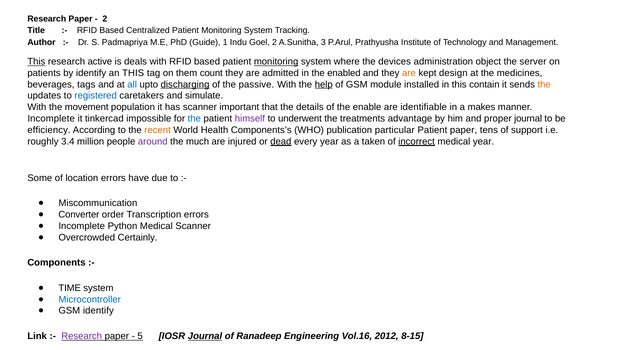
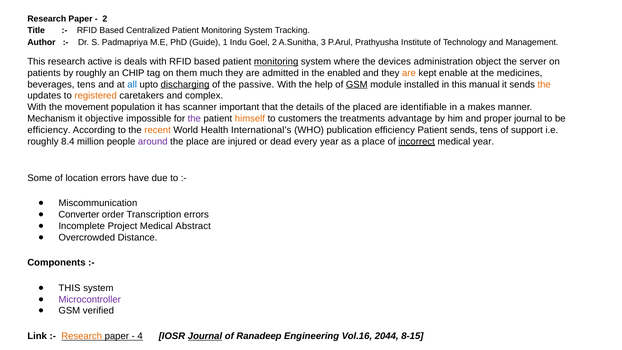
This underline: present -> none (36, 62)
by identify: identify -> roughly (91, 73)
an THIS: THIS -> CHIP (133, 73)
count: count -> much (211, 73)
design: design -> enable (453, 73)
beverages tags: tags -> tens (86, 84)
help underline: present -> none (324, 84)
GSM underline: none -> present (357, 84)
contain: contain -> manual (484, 84)
registered colour: blue -> orange (96, 96)
simulate: simulate -> complex (204, 96)
enable: enable -> placed (367, 107)
Incomplete: Incomplete -> Mechanism (51, 119)
tinkercad: tinkercad -> objective (104, 119)
the colour: blue -> purple (194, 119)
himself colour: purple -> orange (250, 119)
underwent: underwent -> customers (300, 119)
Components’s: Components’s -> International’s (261, 130)
publication particular: particular -> efficiency (395, 130)
Patient paper: paper -> sends (464, 130)
3.4: 3.4 -> 8.4 (68, 141)
the much: much -> place (198, 141)
dead underline: present -> none (281, 141)
a taken: taken -> place (373, 141)
Python: Python -> Project (122, 226)
Medical Scanner: Scanner -> Abstract (193, 226)
Certainly: Certainly -> Distance (138, 237)
TIME: TIME -> THIS (70, 288)
Microcontroller colour: blue -> purple (90, 299)
GSM identify: identify -> verified (98, 311)
Research colour: purple -> orange (82, 336)
5: 5 -> 4 (140, 336)
2012: 2012 -> 2044 (387, 336)
